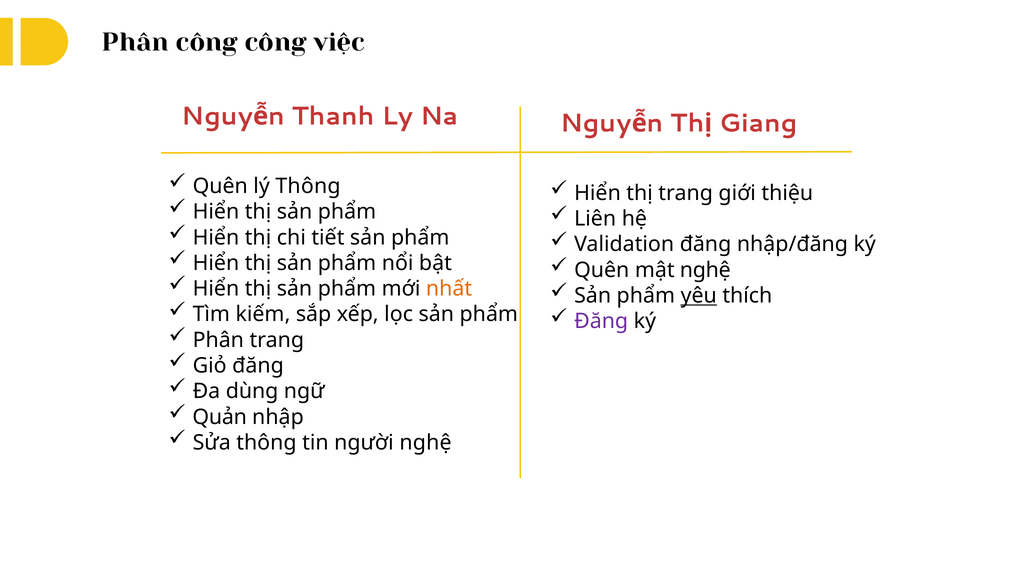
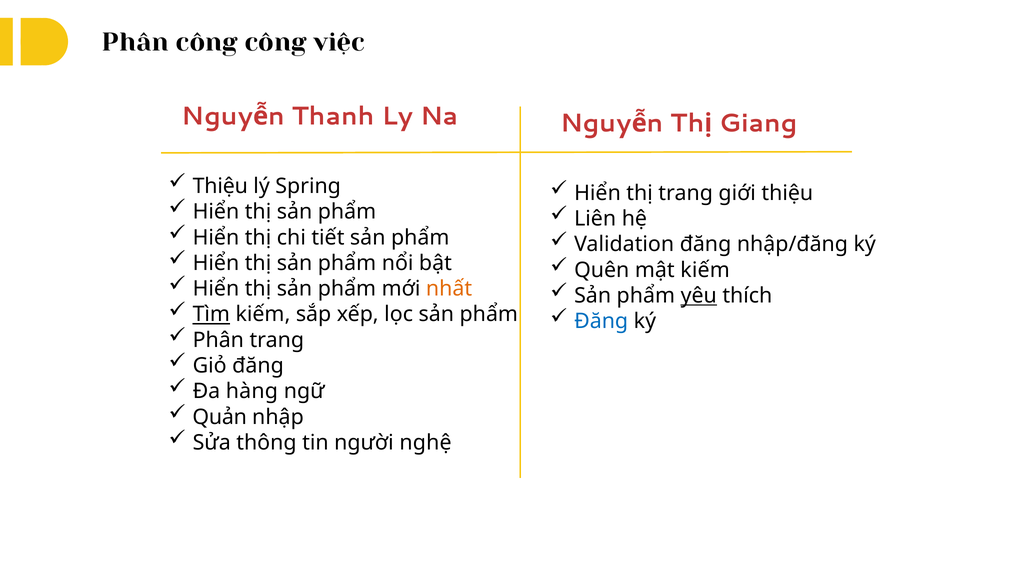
Quên: Quên -> Thiệu (220, 186)
lý Thông: Thông -> Spring (308, 186)
mật nghệ: nghệ -> kiếm (705, 270)
Tìm underline: none -> present (211, 314)
Đăng colour: purple -> blue (601, 321)
dùng: dùng -> hàng (252, 391)
